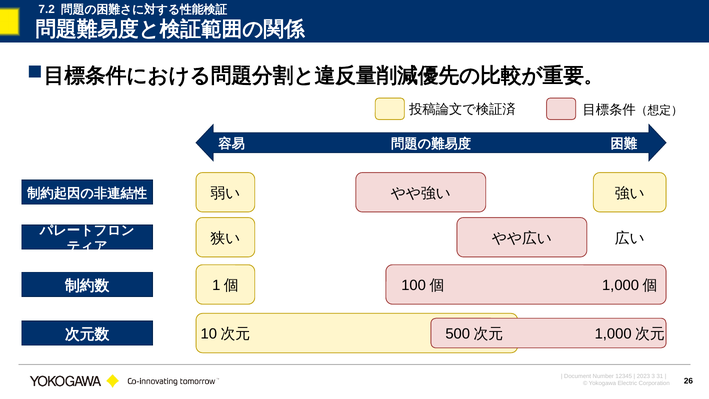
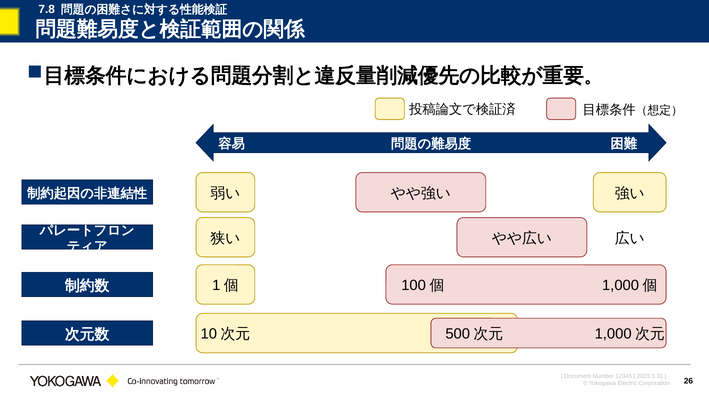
7.2: 7.2 -> 7.8 (47, 9)
